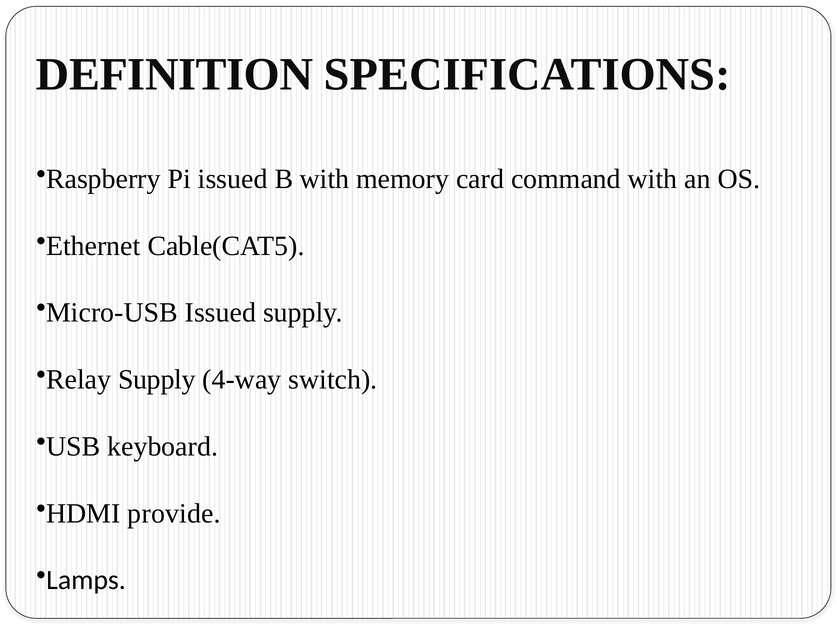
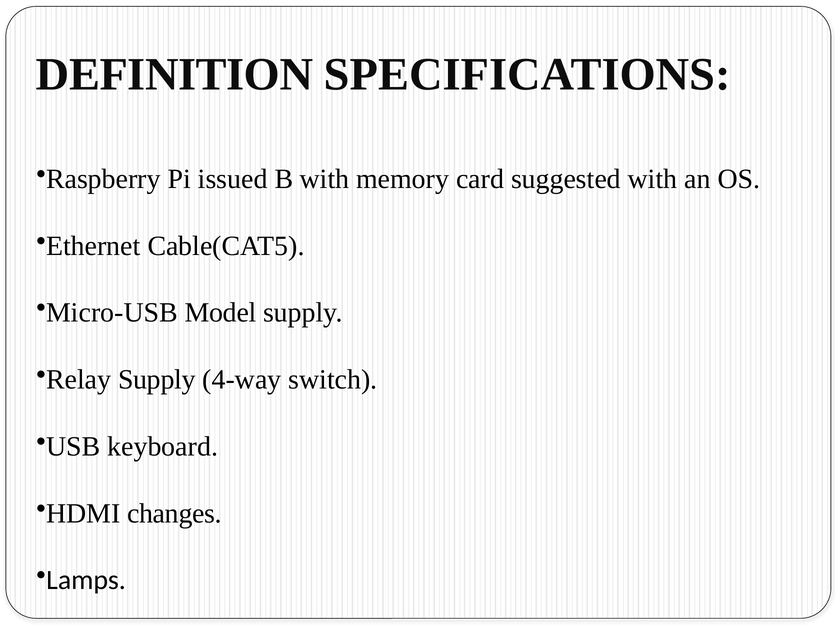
command: command -> suggested (566, 179)
Micro-USB Issued: Issued -> Model (221, 313)
provide: provide -> changes (174, 514)
